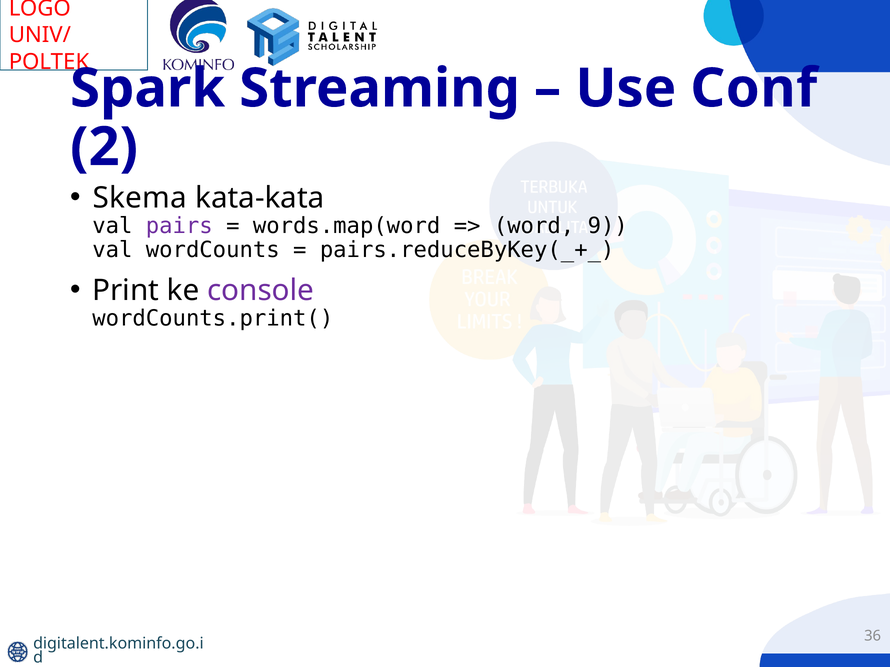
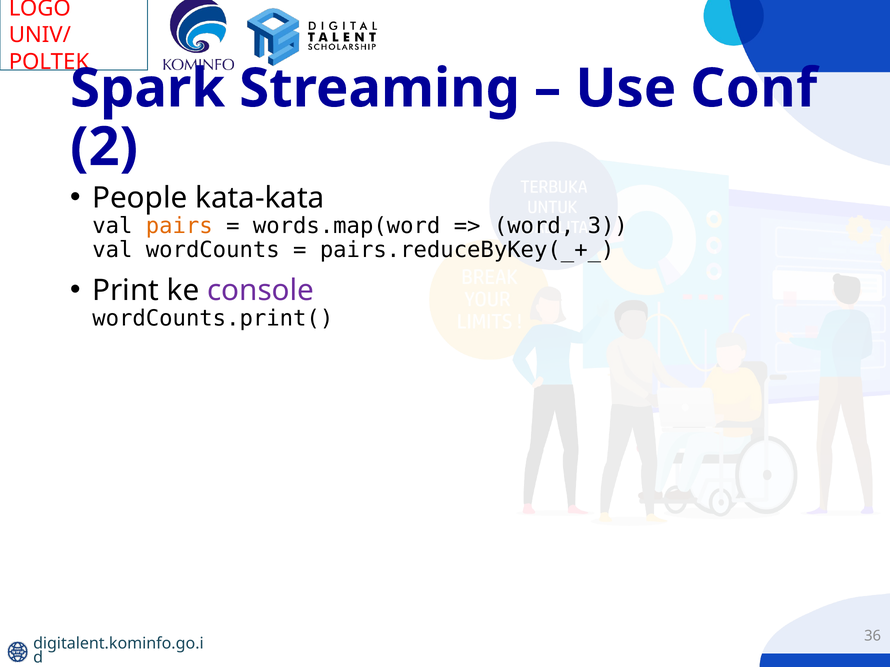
Skema: Skema -> People (140, 198)
pairs colour: purple -> orange (179, 226)
9: 9 -> 3 (608, 226)
